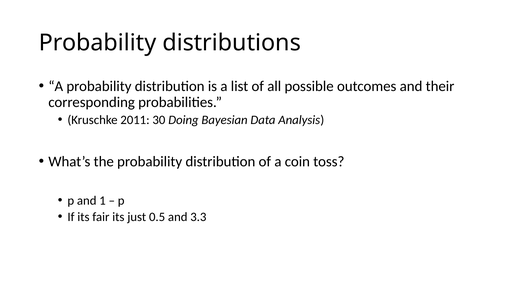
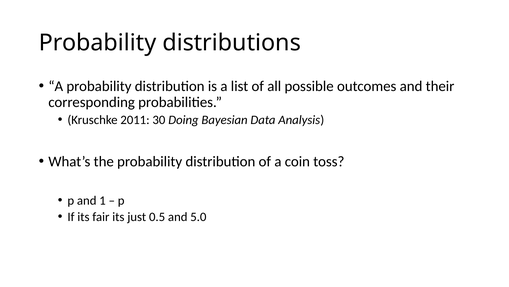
3.3: 3.3 -> 5.0 (198, 216)
